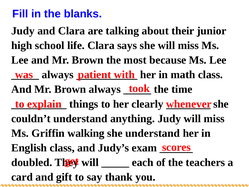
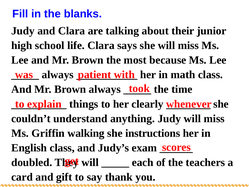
she understand: understand -> instructions (153, 133)
